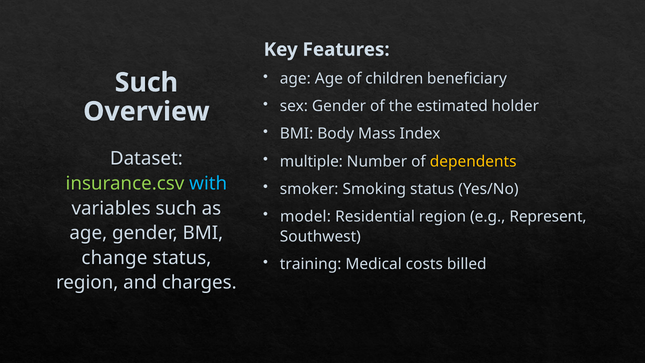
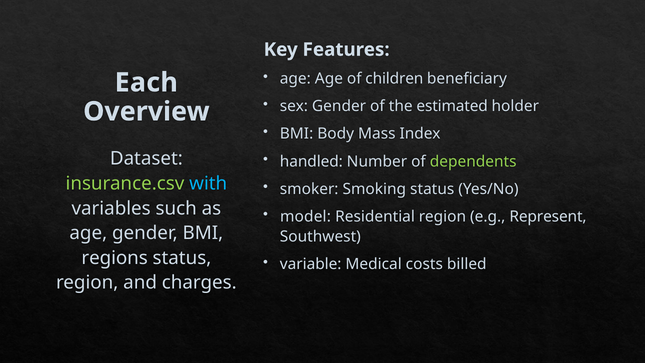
Such: Such -> Each (146, 83)
multiple: multiple -> handled (311, 161)
dependents colour: yellow -> light green (473, 161)
change: change -> regions (115, 258)
training: training -> variable (311, 264)
